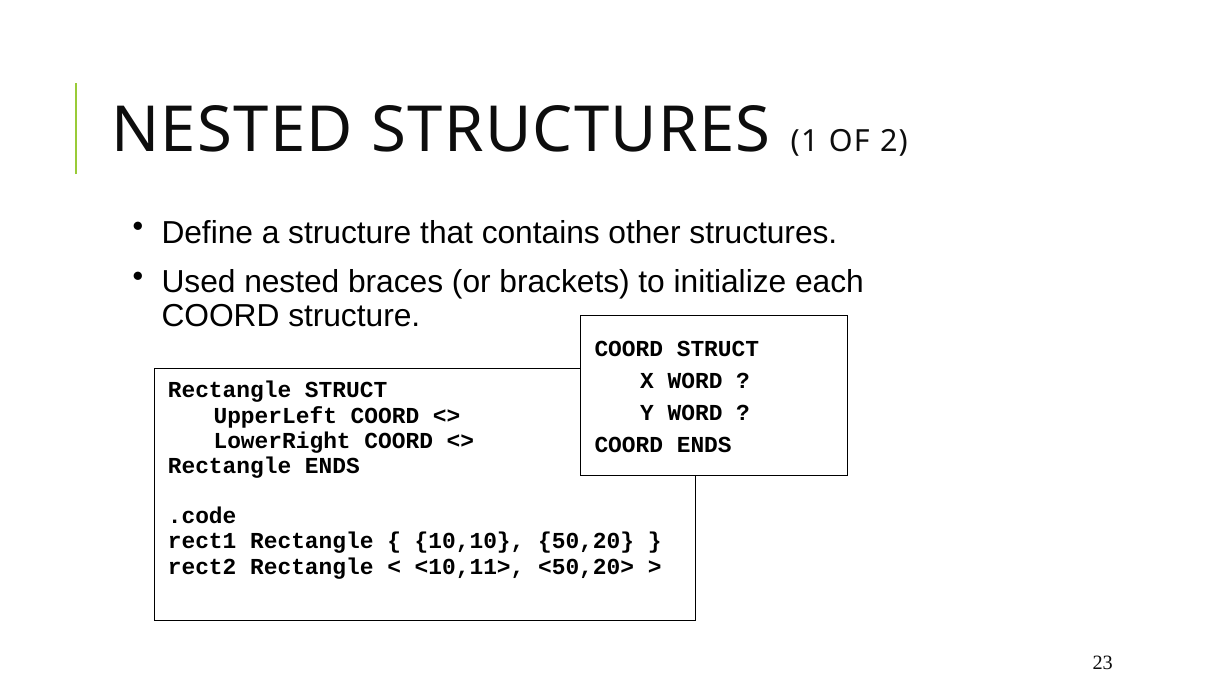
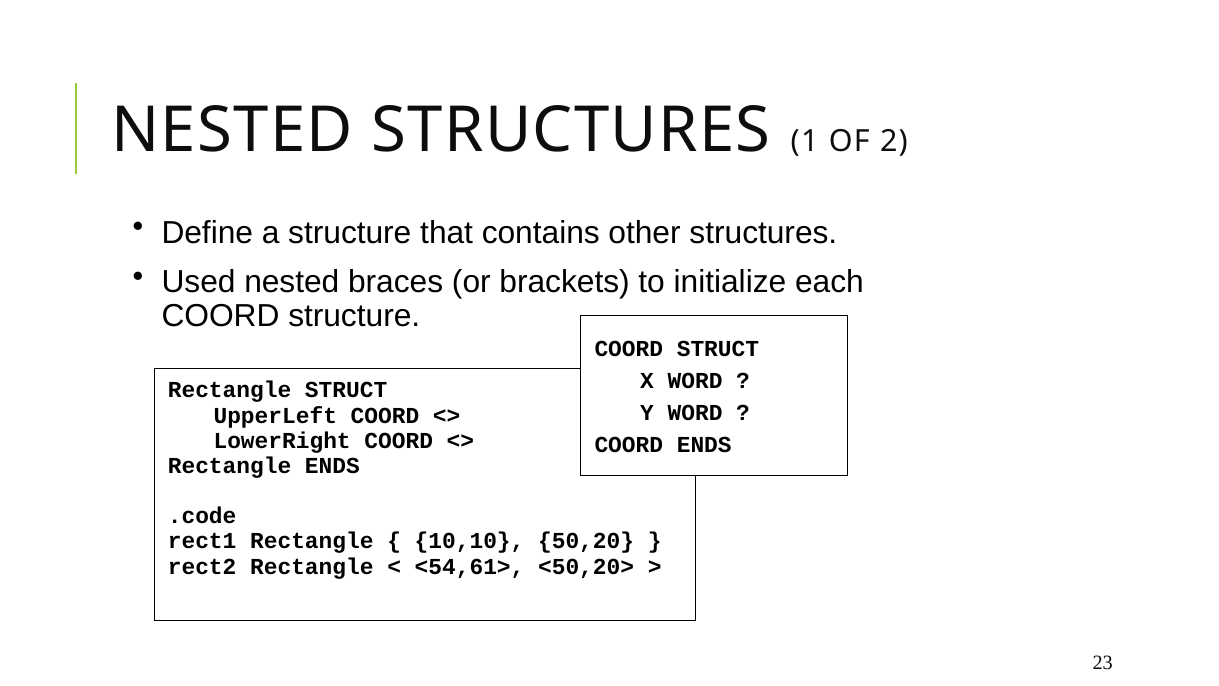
<10,11>: <10,11> -> <54,61> (470, 566)
